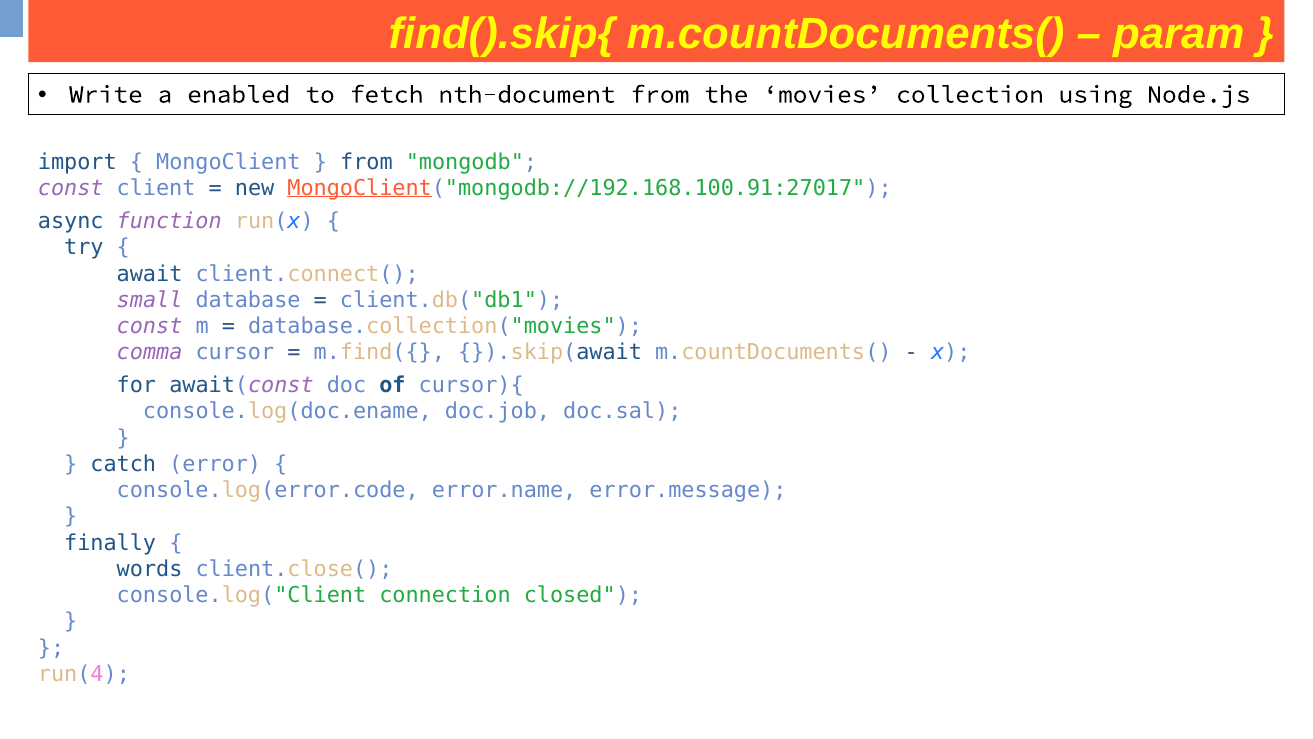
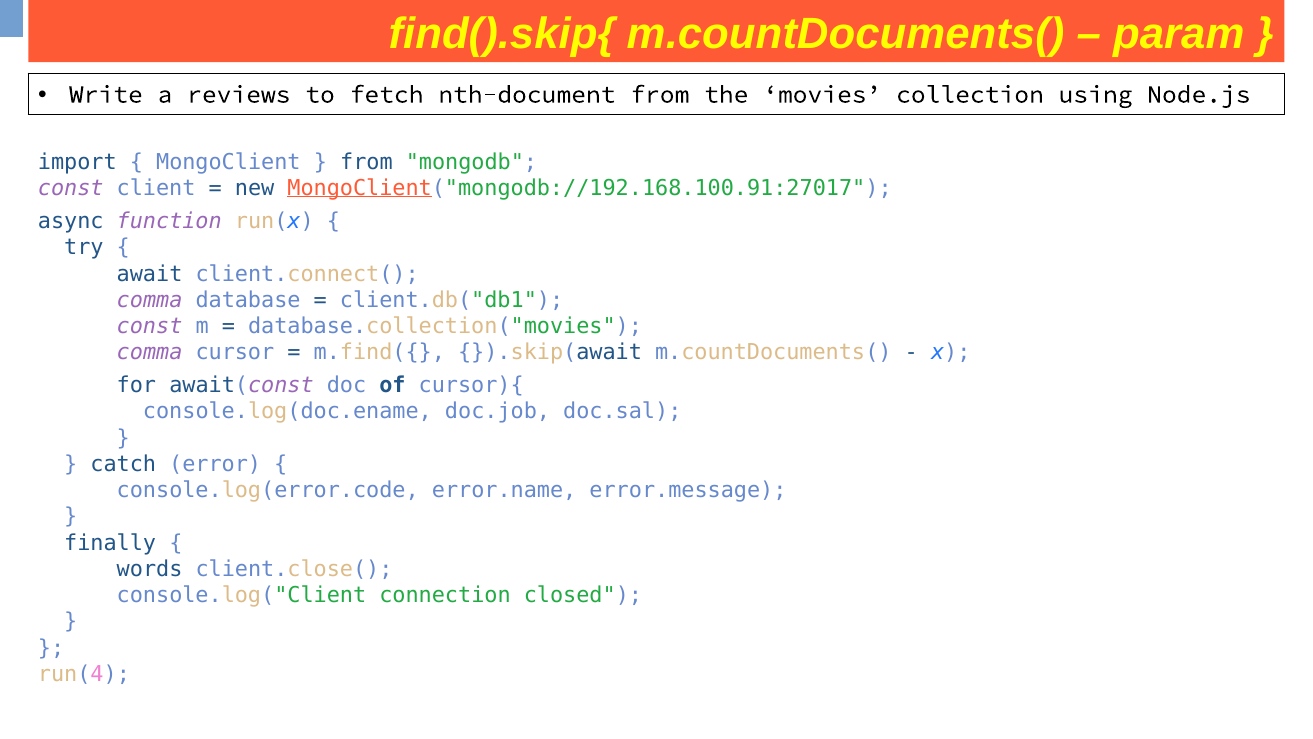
enabled: enabled -> reviews (239, 94)
small: small -> comma (150, 300)
